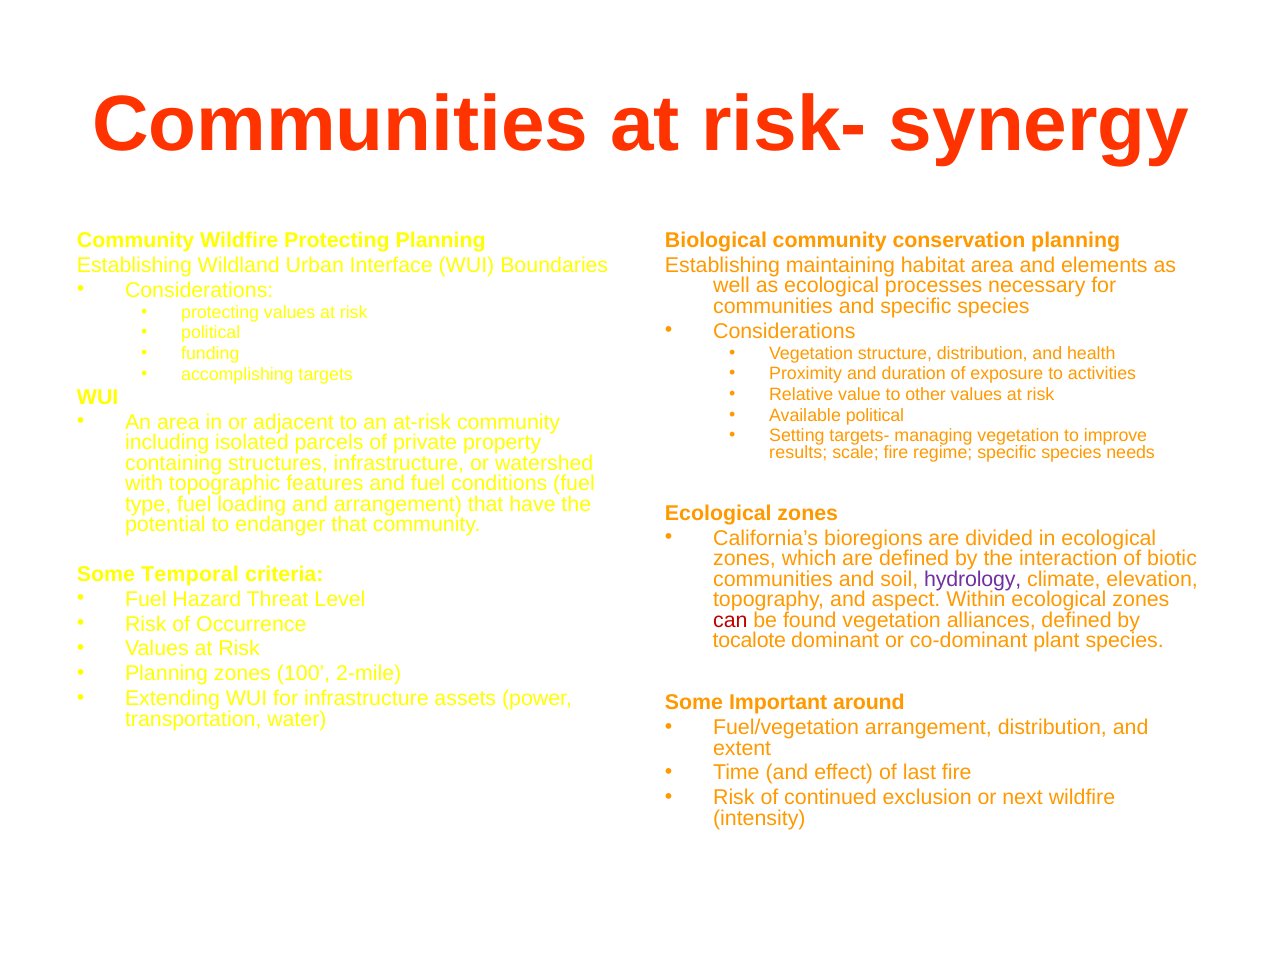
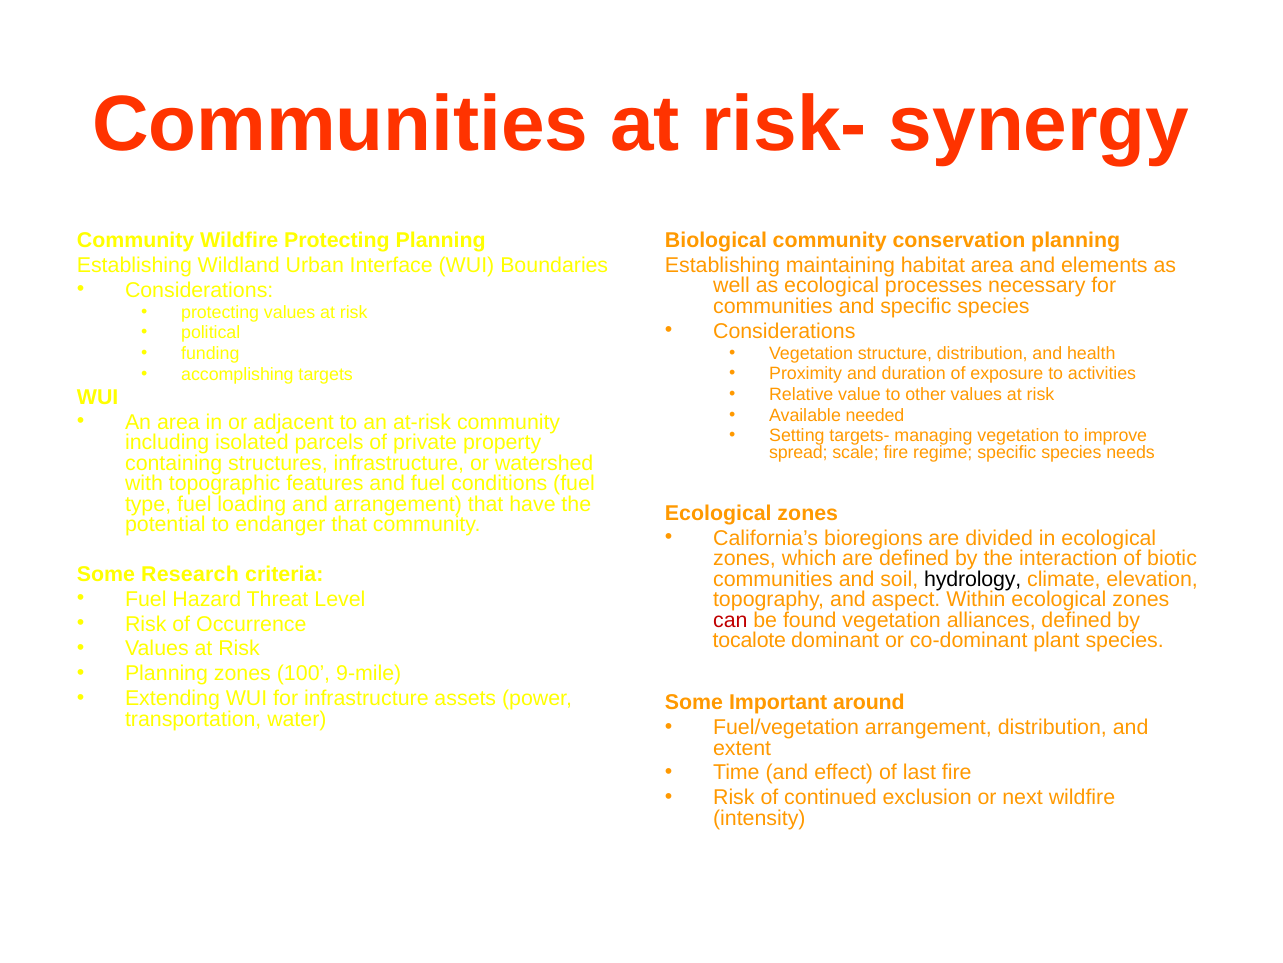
Available political: political -> needed (875, 415)
results: results -> spread (798, 453)
Temporal: Temporal -> Research (190, 574)
hydrology colour: purple -> black (973, 579)
2-mile: 2-mile -> 9-mile (369, 673)
